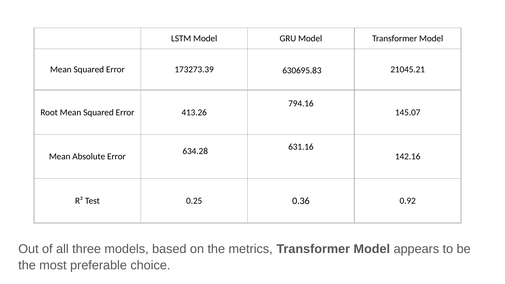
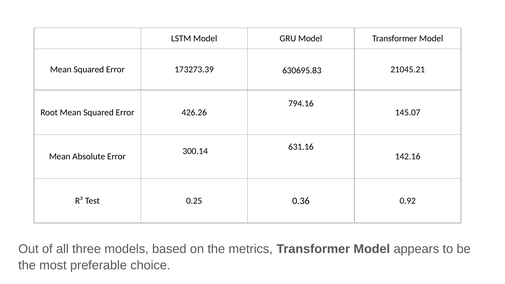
413.26: 413.26 -> 426.26 (194, 112)
634.28: 634.28 -> 300.14 (195, 151)
